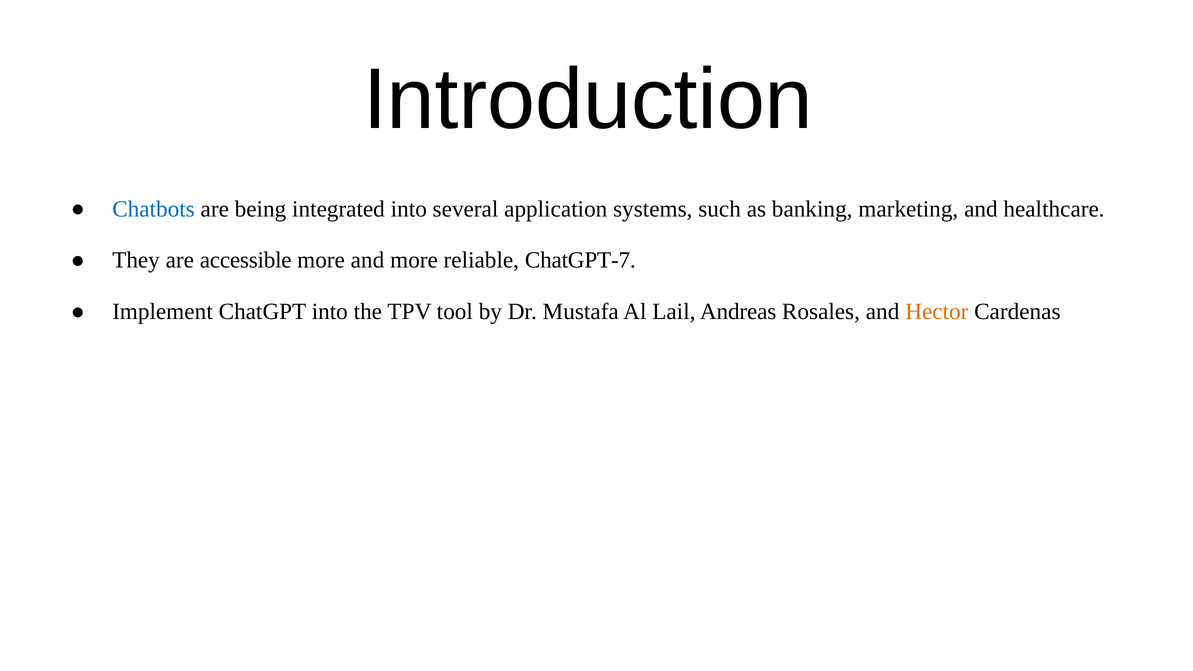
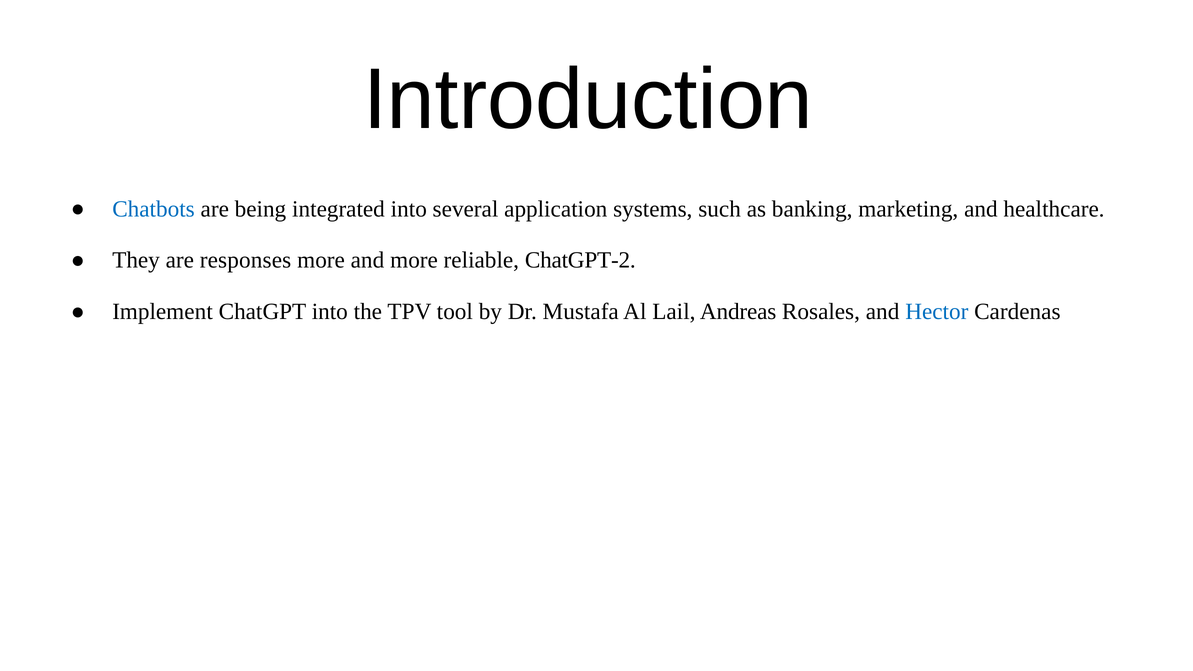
accessible: accessible -> responses (246, 260)
ChatGPT-7: ChatGPT-7 -> ChatGPT-2 (580, 260)
Hector colour: orange -> blue (937, 311)
